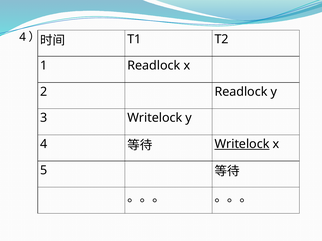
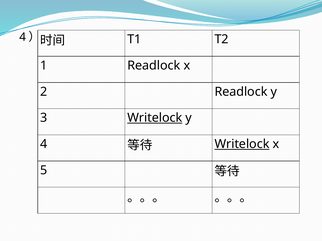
Writelock underline: none -> present (155, 118)
